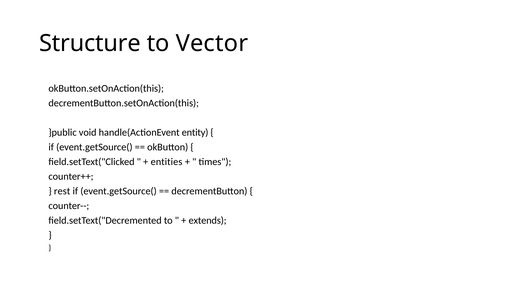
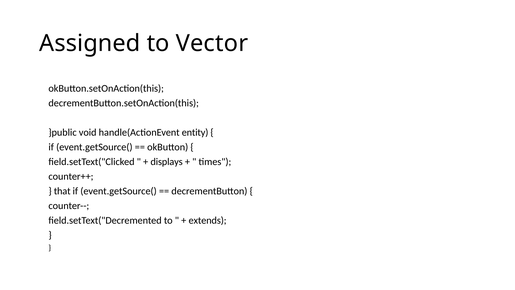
Structure: Structure -> Assigned (90, 43)
entities: entities -> displays (167, 162)
rest: rest -> that (62, 191)
